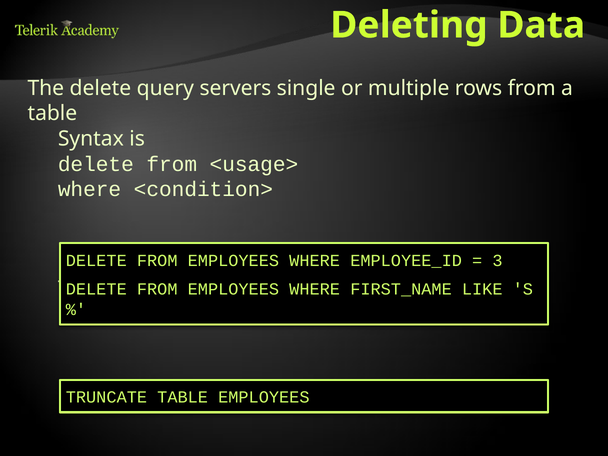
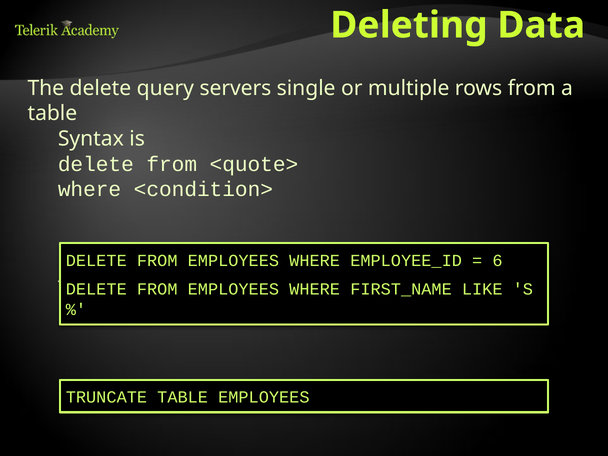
<usage>: <usage> -> <quote> (254, 164)
3: 3 -> 6 (498, 260)
